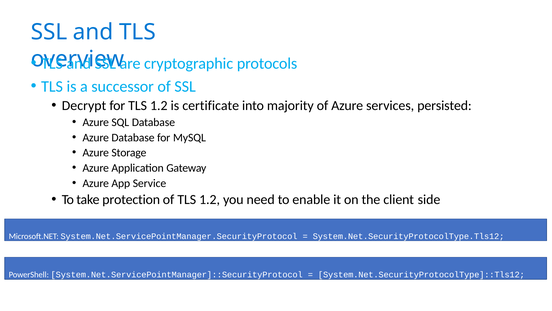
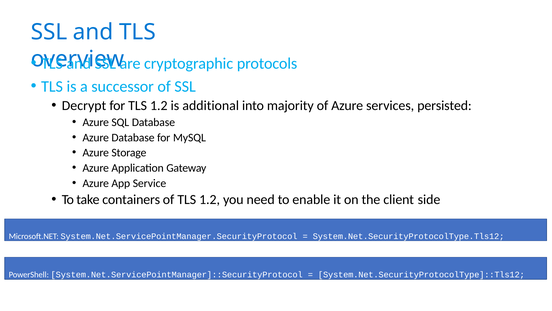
certificate: certificate -> additional (211, 106)
protection: protection -> containers (131, 200)
